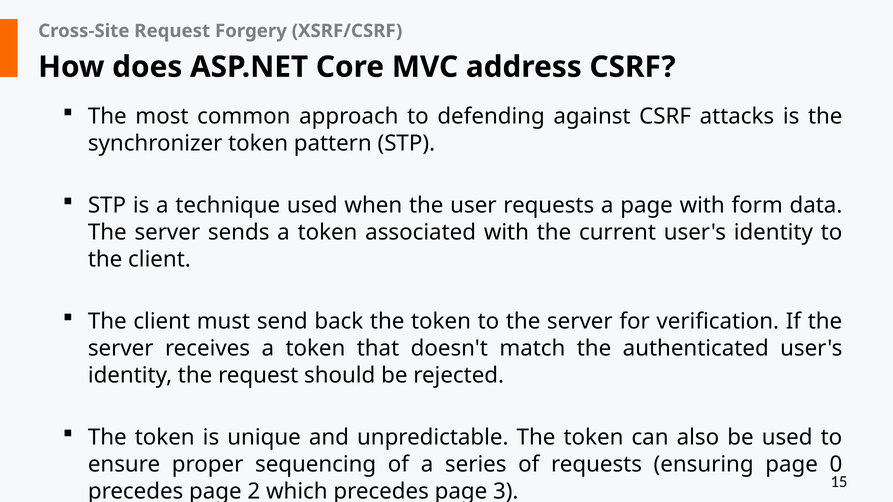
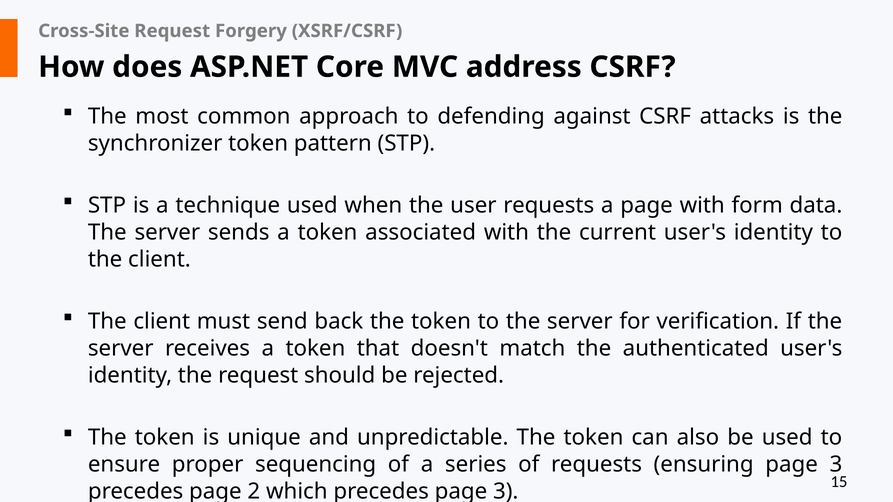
ensuring page 0: 0 -> 3 (836, 465)
